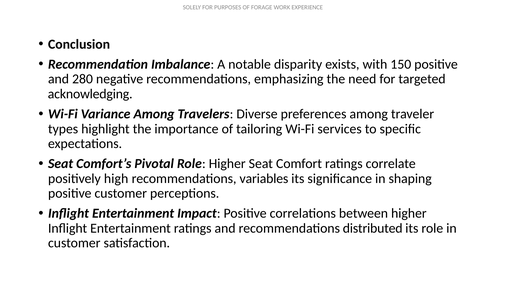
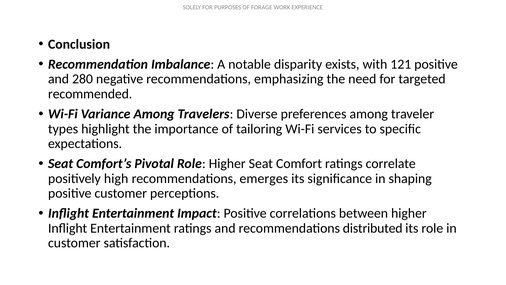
150: 150 -> 121 (401, 64)
acknowledging: acknowledging -> recommended (90, 94)
variables: variables -> emerges (264, 178)
